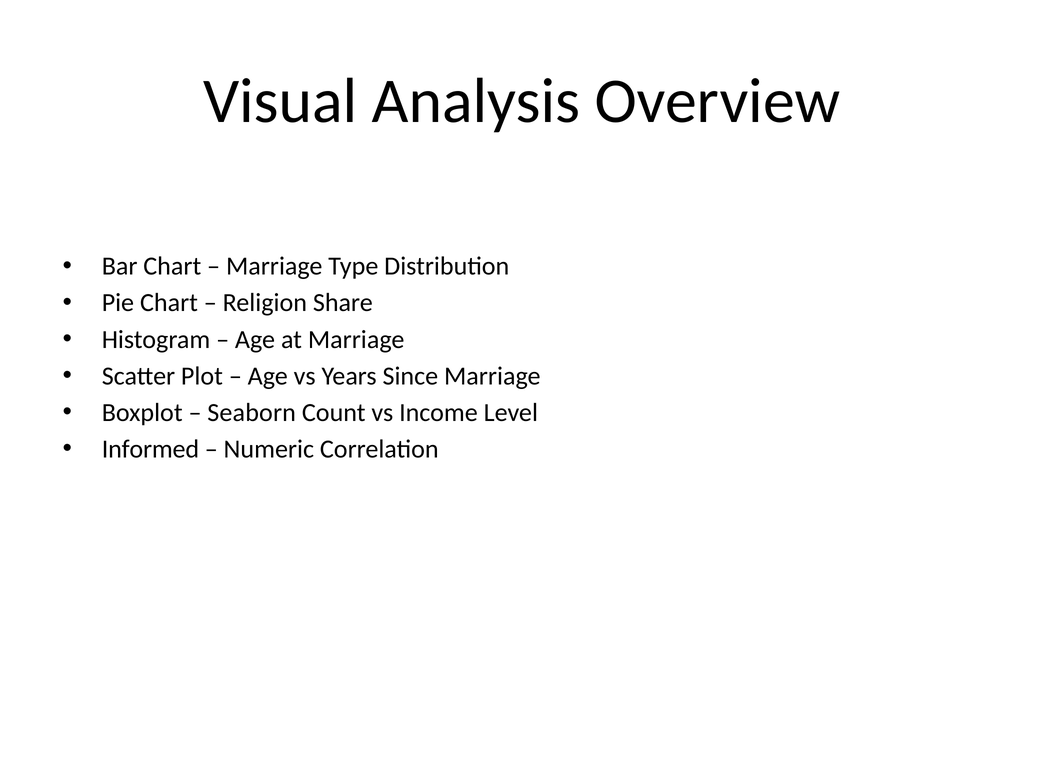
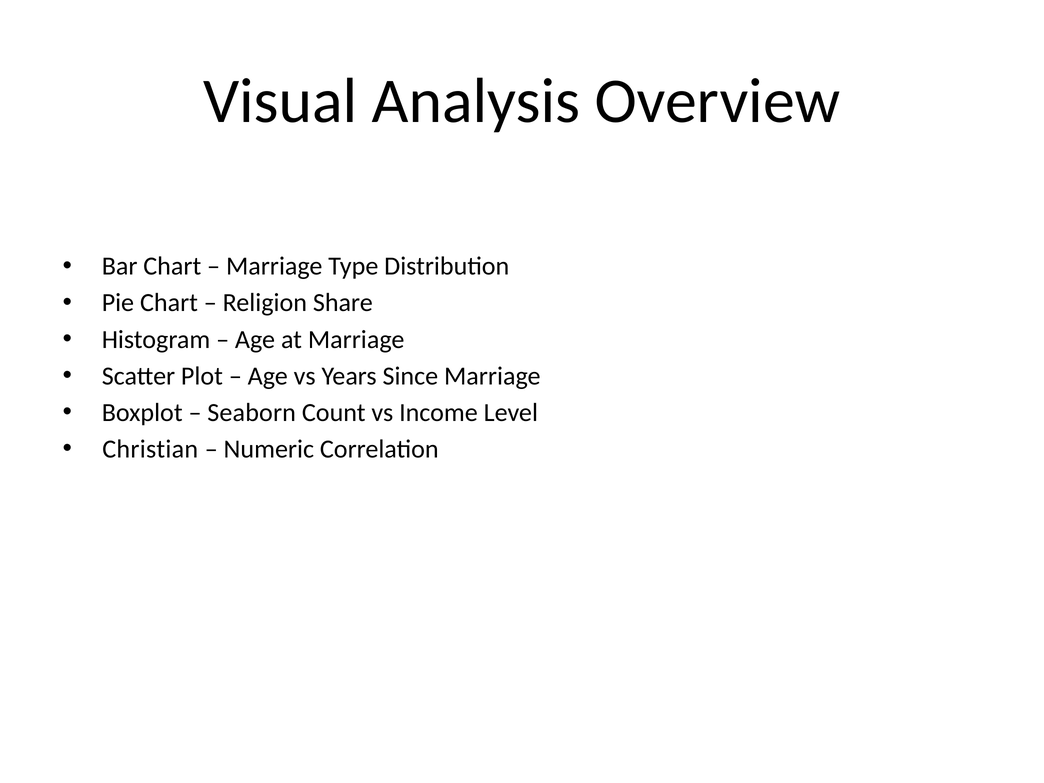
Informed: Informed -> Christian (150, 449)
